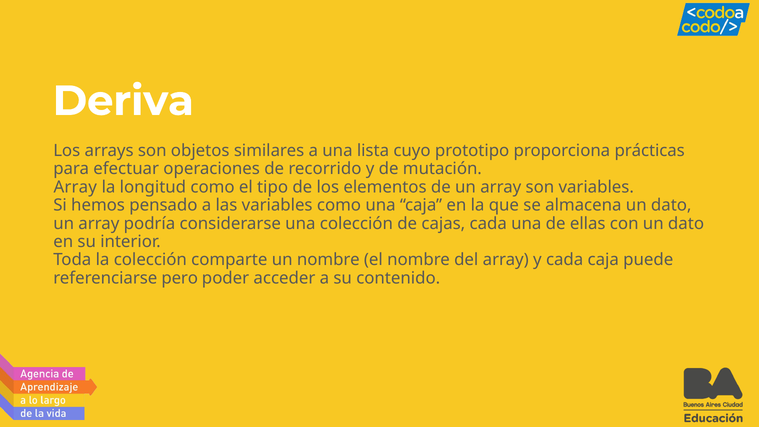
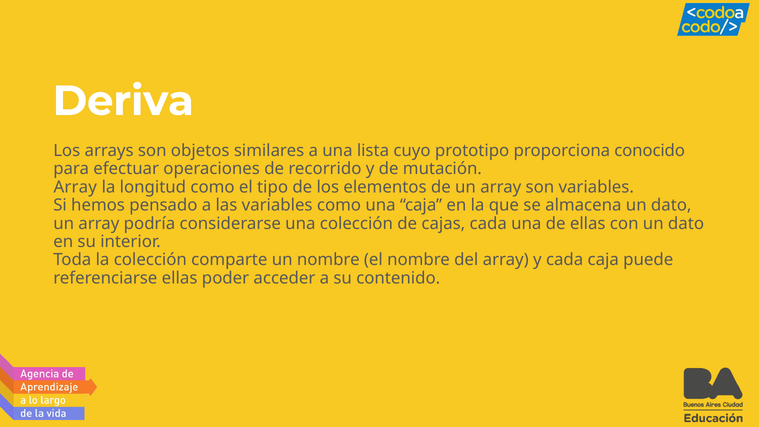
prácticas: prácticas -> conocido (650, 151)
referenciarse pero: pero -> ellas (180, 278)
